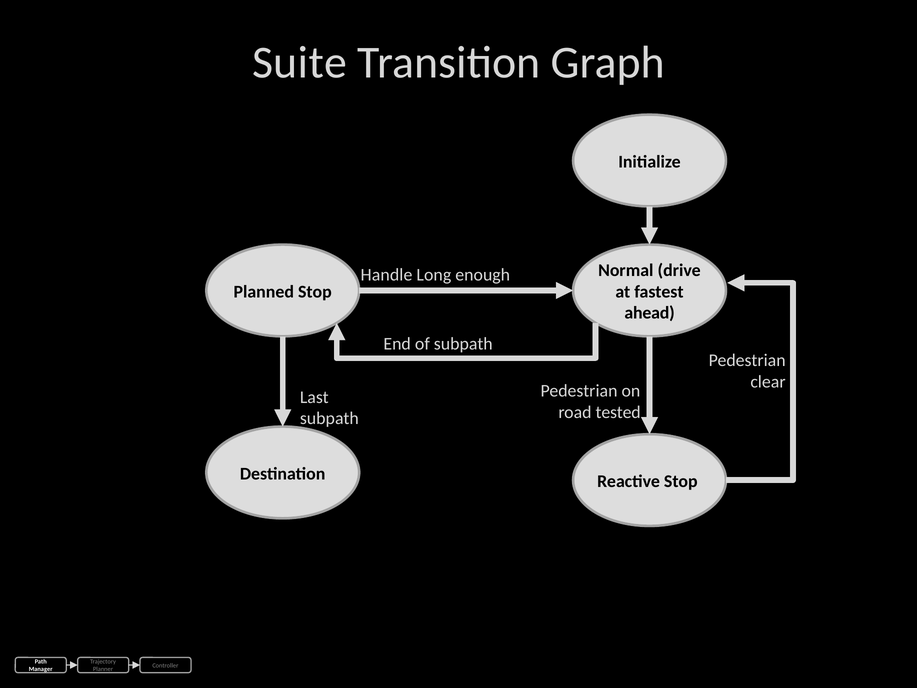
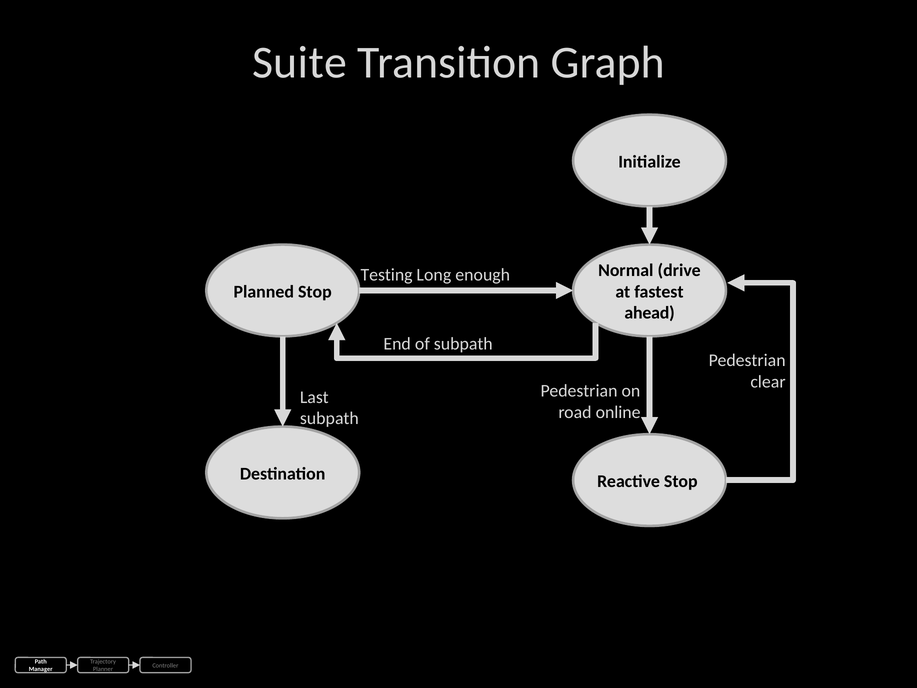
Handle: Handle -> Testing (387, 275)
tested: tested -> online (618, 412)
